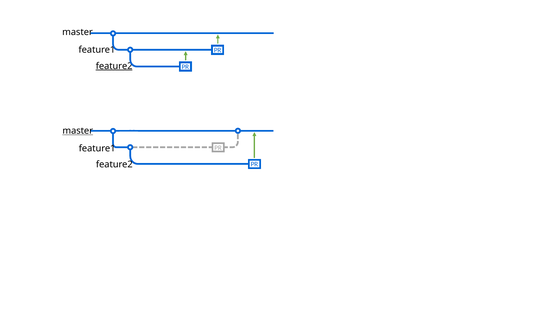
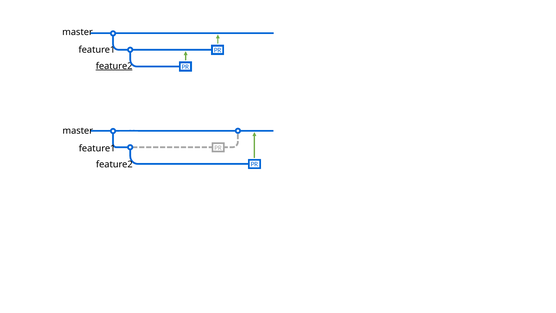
master underline: present -> none (78, 131)
